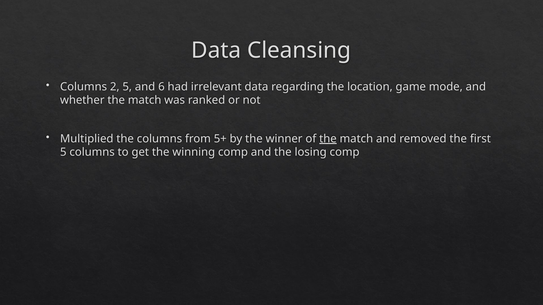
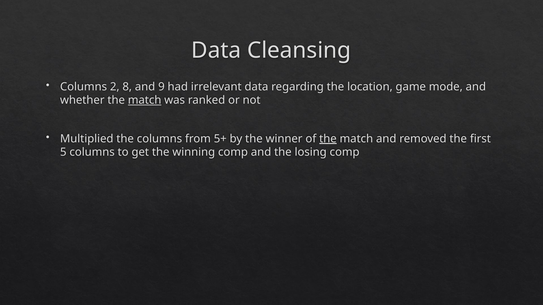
2 5: 5 -> 8 (127, 87)
6: 6 -> 9 (161, 87)
match underline: none -> present (145, 100)
